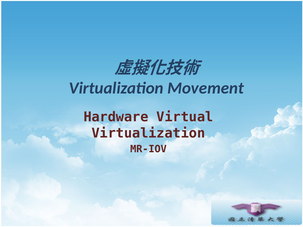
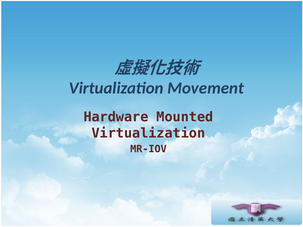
Virtual: Virtual -> Mounted (185, 117)
